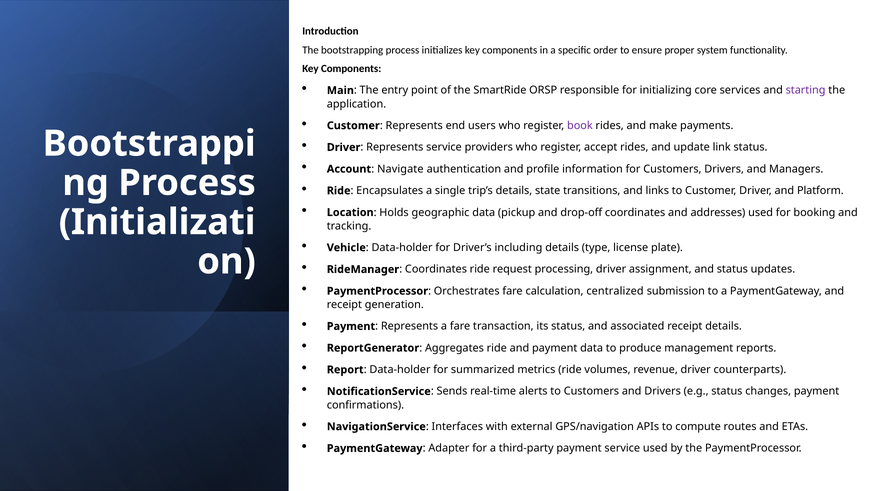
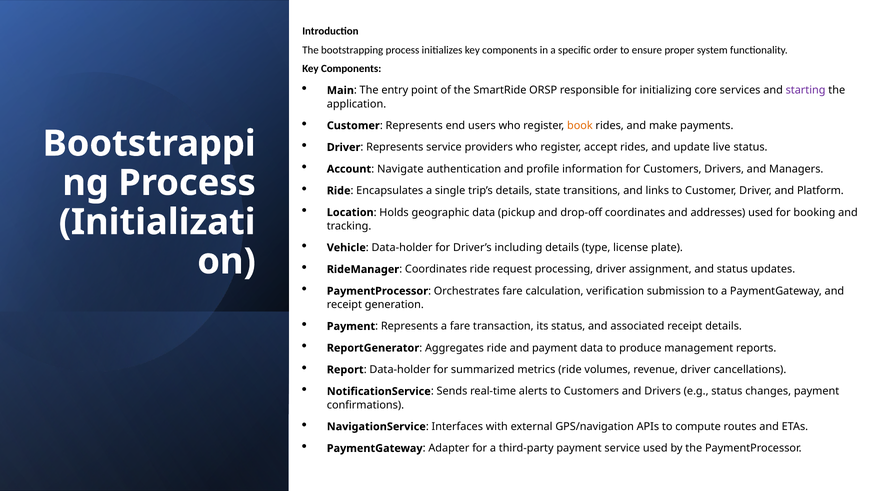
book colour: purple -> orange (580, 125)
link: link -> live (722, 147)
centralized: centralized -> verification (615, 291)
counterparts: counterparts -> cancellations (750, 369)
